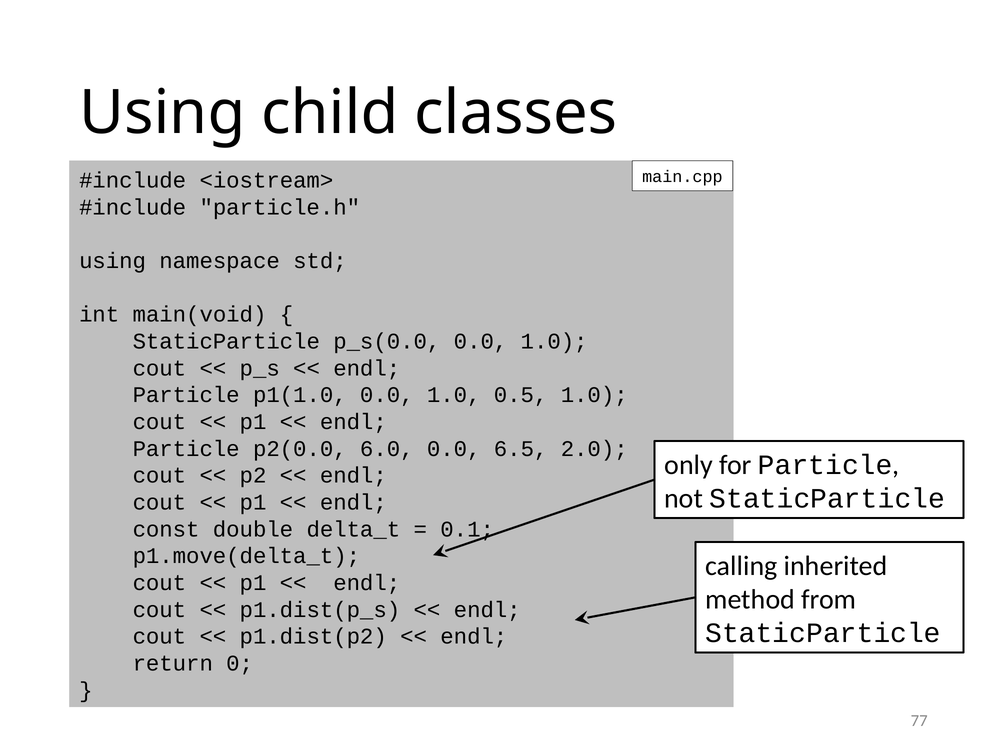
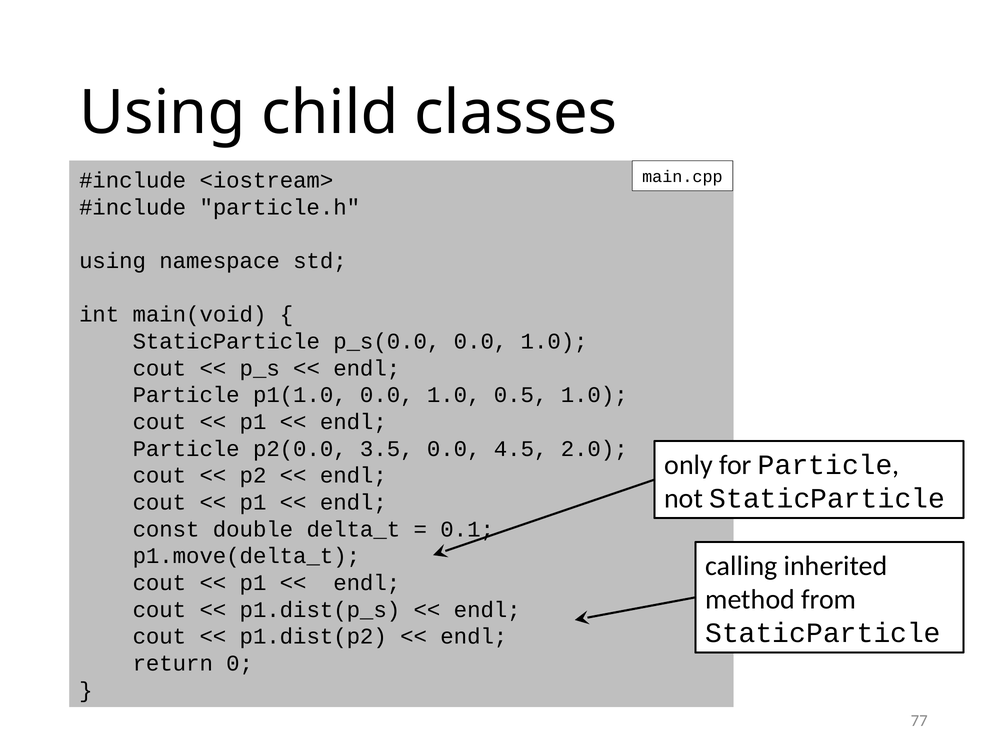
6.0: 6.0 -> 3.5 (387, 449)
6.5: 6.5 -> 4.5 (521, 449)
